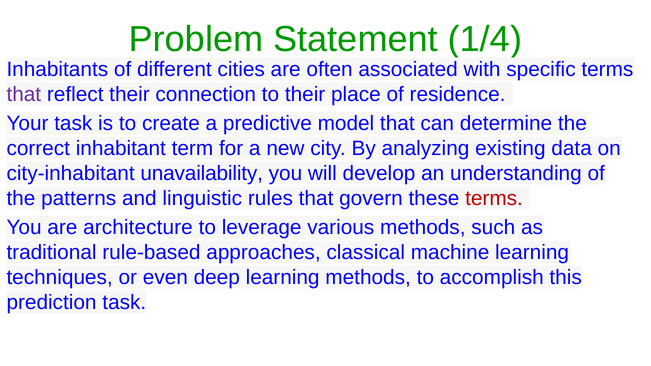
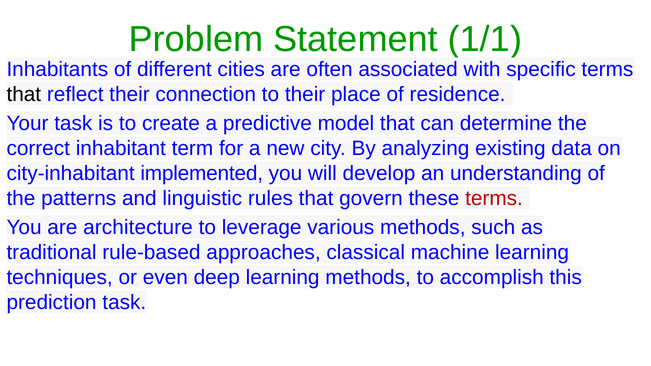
1/4: 1/4 -> 1/1 (485, 39)
that colour: purple -> black (24, 94)
unavailability: unavailability -> implemented (202, 173)
